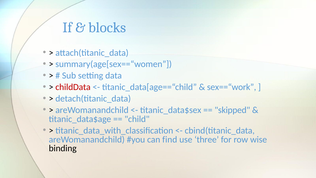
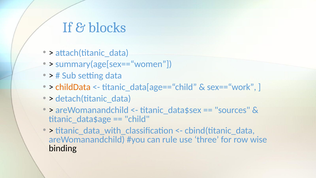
childData colour: red -> orange (73, 87)
skipped: skipped -> sources (232, 110)
find: find -> rule (170, 139)
